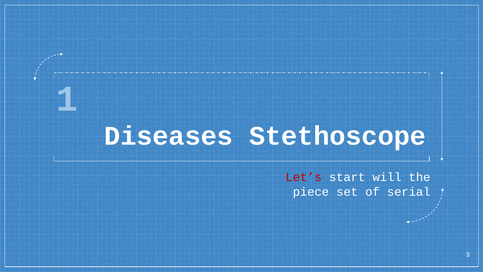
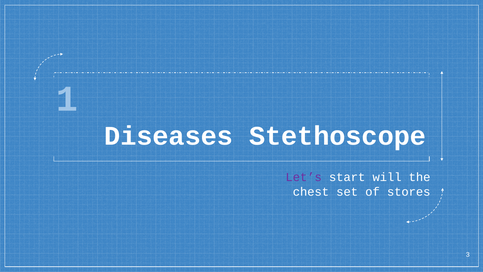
Let’s colour: red -> purple (304, 177)
piece: piece -> chest (311, 192)
serial: serial -> stores (409, 192)
